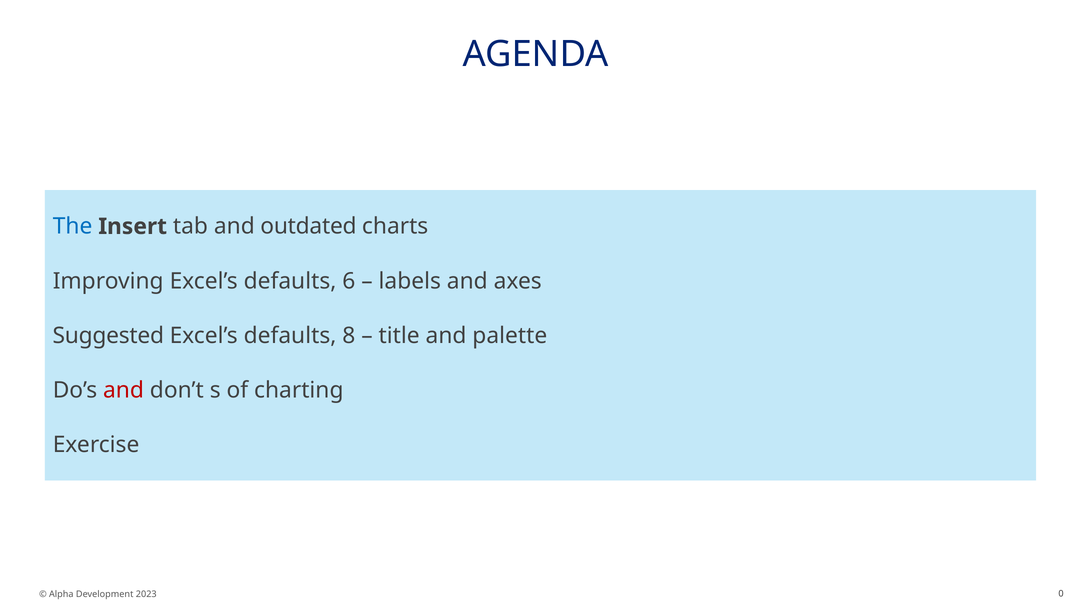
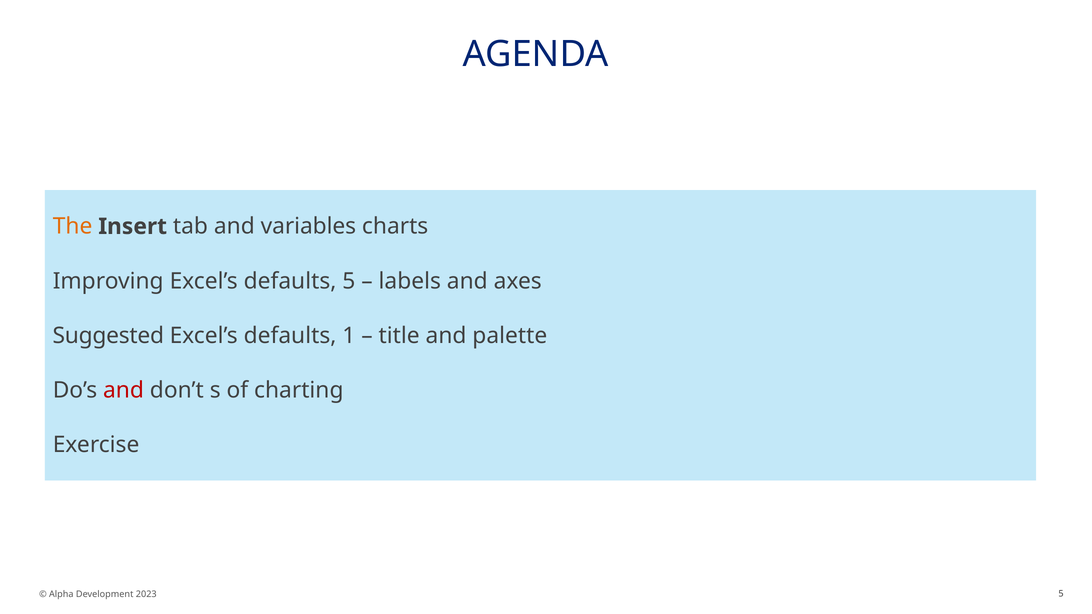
The colour: blue -> orange (73, 227)
outdated: outdated -> variables (308, 227)
defaults 6: 6 -> 5 (349, 281)
8: 8 -> 1 (349, 336)
0: 0 -> 5 (1061, 594)
